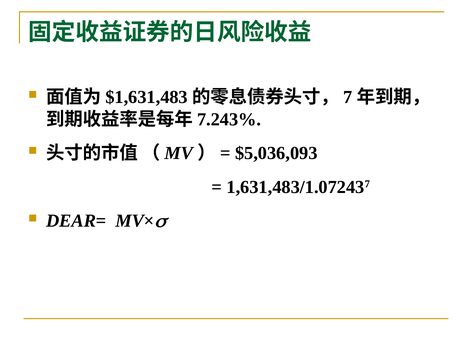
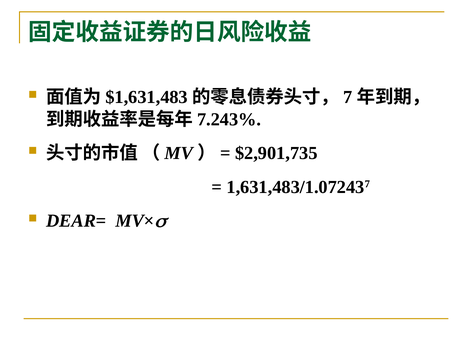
$5,036,093: $5,036,093 -> $2,901,735 (276, 153)
